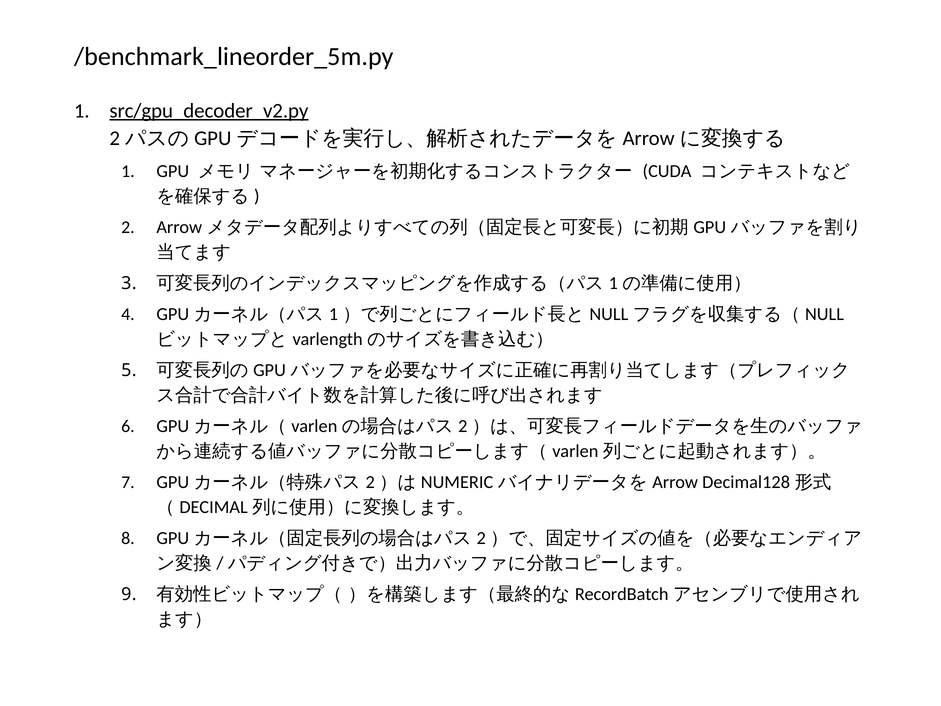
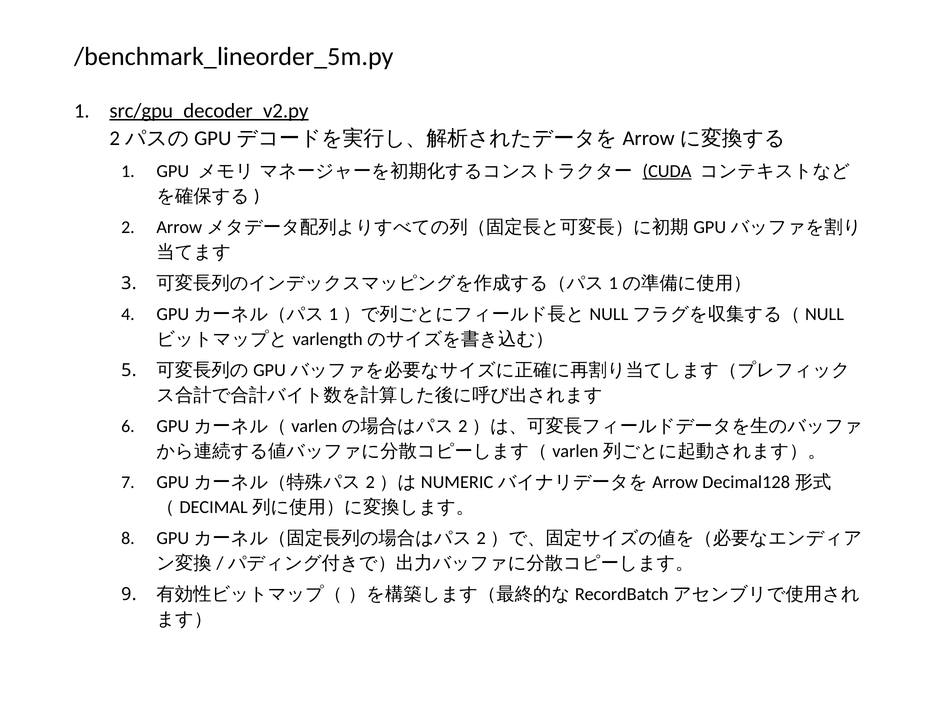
CUDA underline: none -> present (667, 171)
